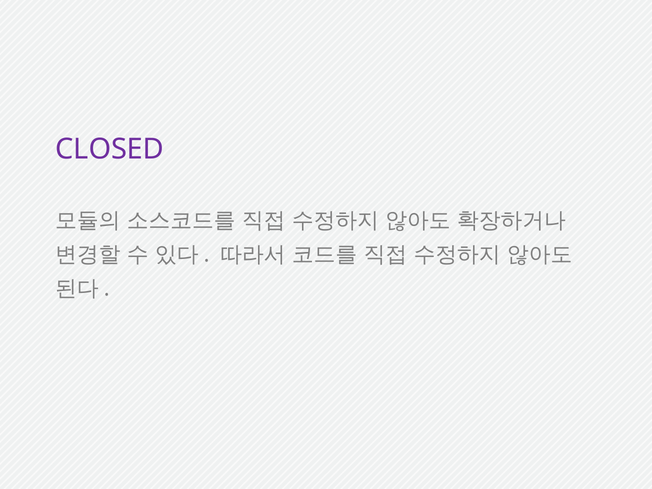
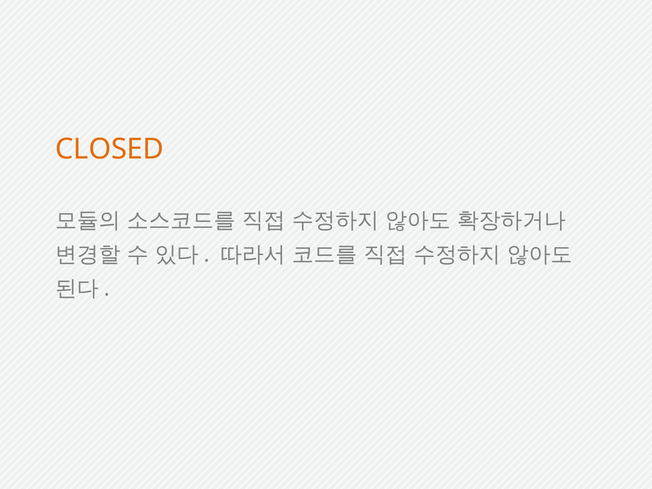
CLOSED colour: purple -> orange (110, 149)
